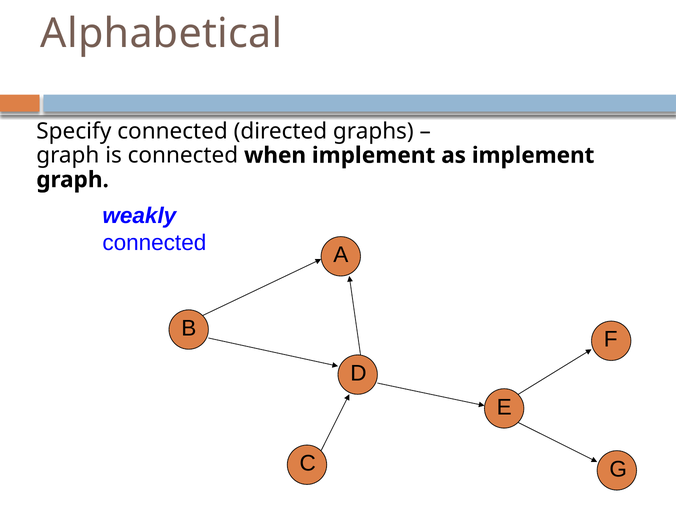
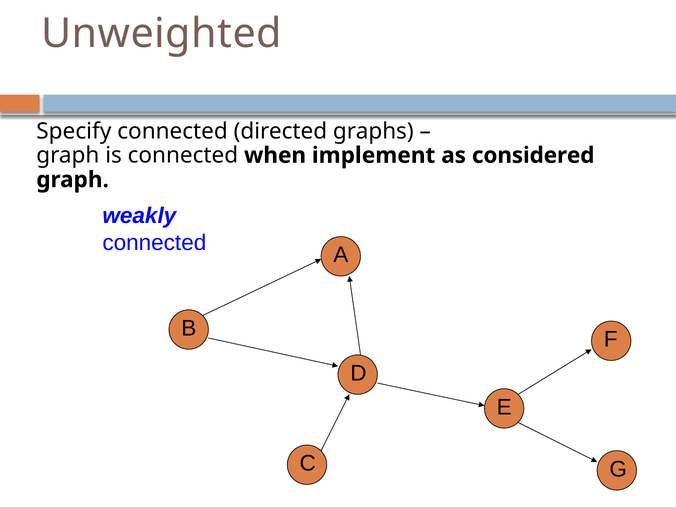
Alphabetical: Alphabetical -> Unweighted (161, 34)
as implement: implement -> considered (533, 155)
